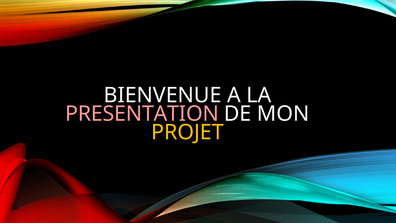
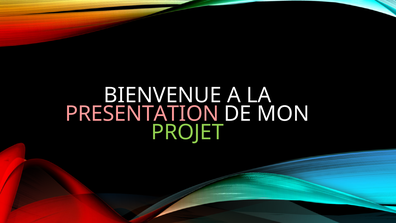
PROJET colour: yellow -> light green (187, 132)
